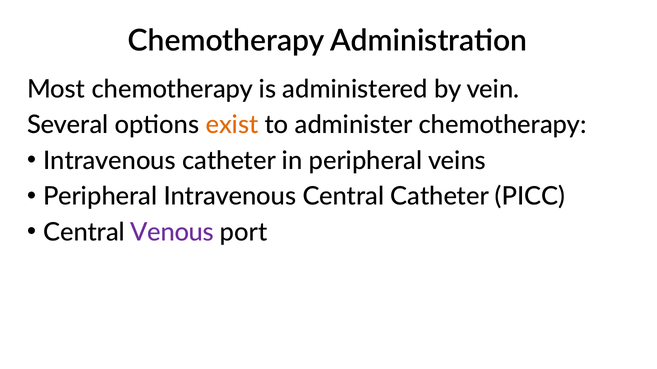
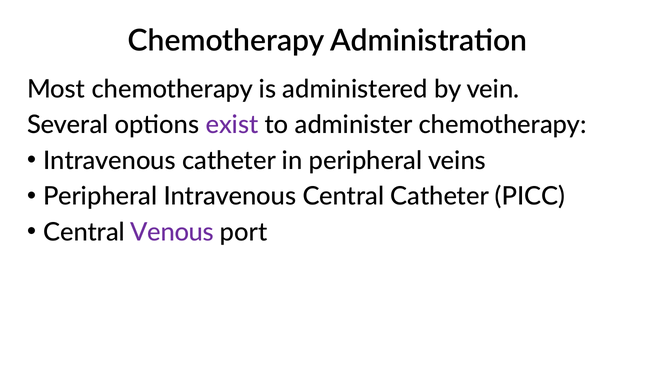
exist colour: orange -> purple (232, 125)
